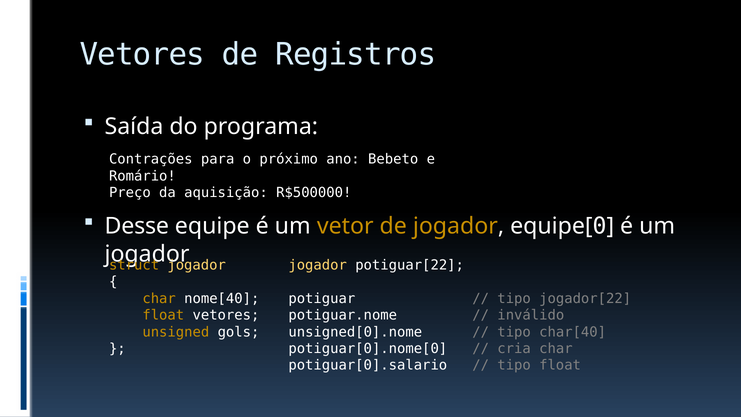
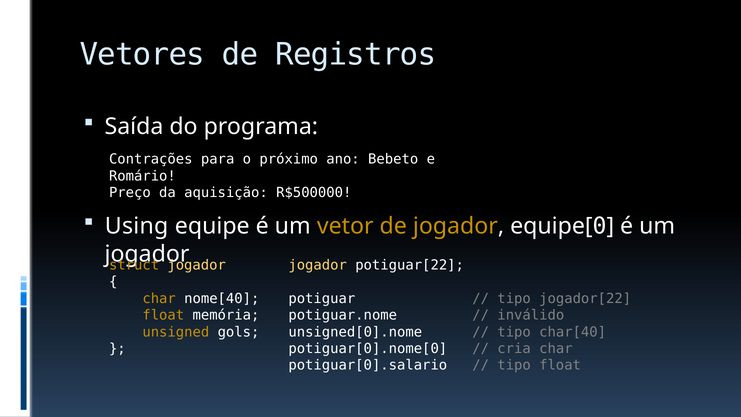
Desse: Desse -> Using (137, 226)
float vetores: vetores -> memória (226, 315)
